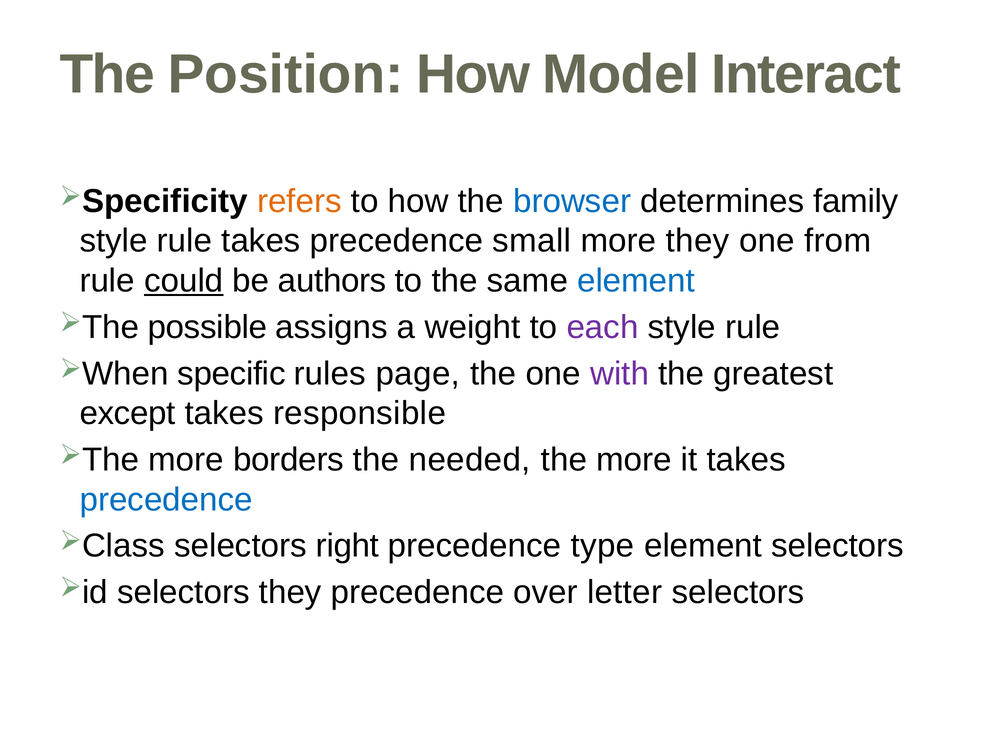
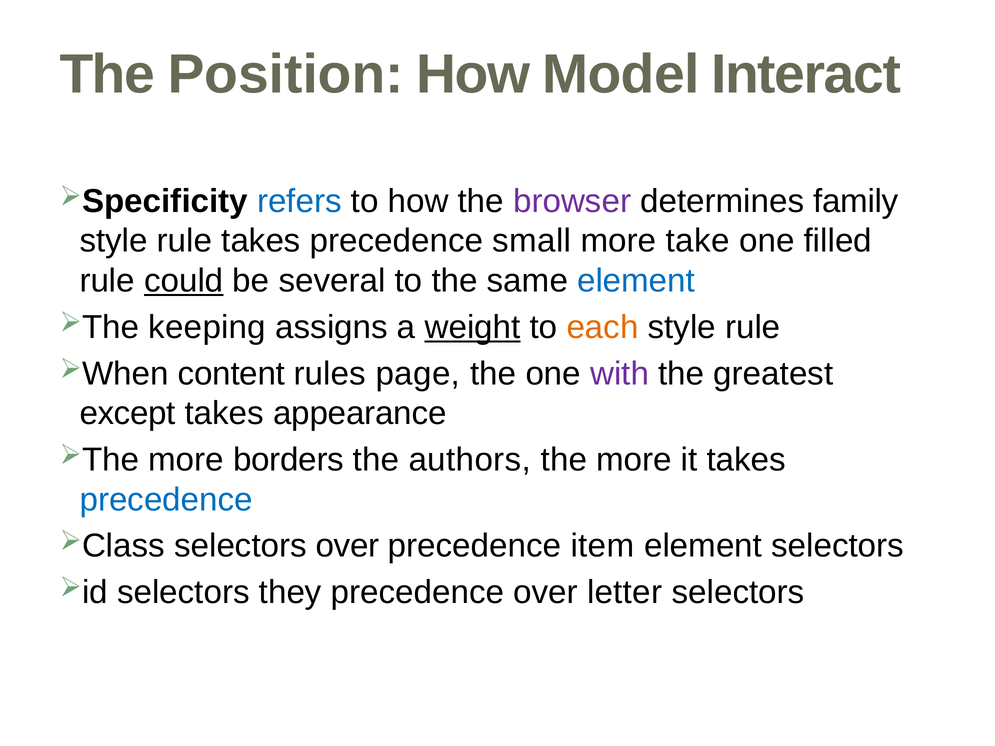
refers colour: orange -> blue (299, 201)
browser colour: blue -> purple (572, 201)
more they: they -> take (698, 241)
from: from -> filled (838, 241)
authors: authors -> several (332, 281)
possible: possible -> keeping (207, 327)
weight underline: none -> present (473, 327)
each colour: purple -> orange (603, 327)
specific: specific -> content (231, 374)
responsible: responsible -> appearance (360, 414)
needed: needed -> authors (470, 460)
selectors right: right -> over (348, 546)
type: type -> item (602, 546)
